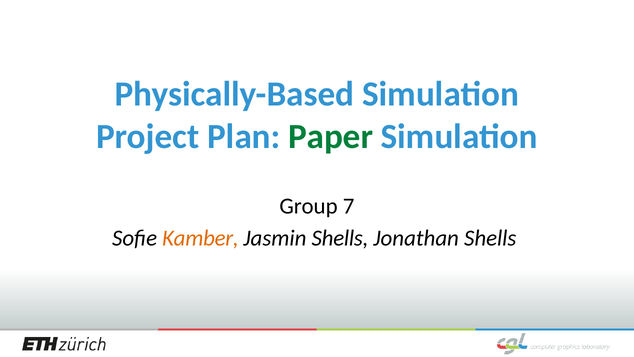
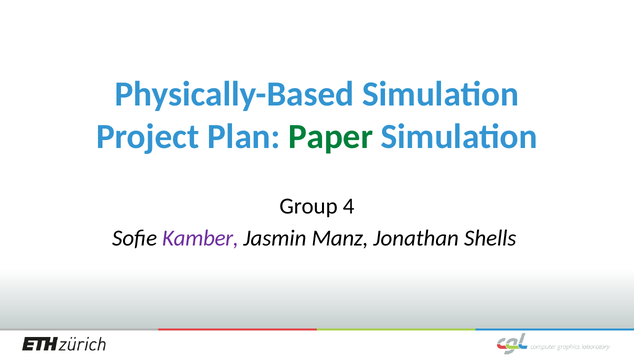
7: 7 -> 4 (349, 206)
Kamber colour: orange -> purple (200, 238)
Jasmin Shells: Shells -> Manz (340, 238)
